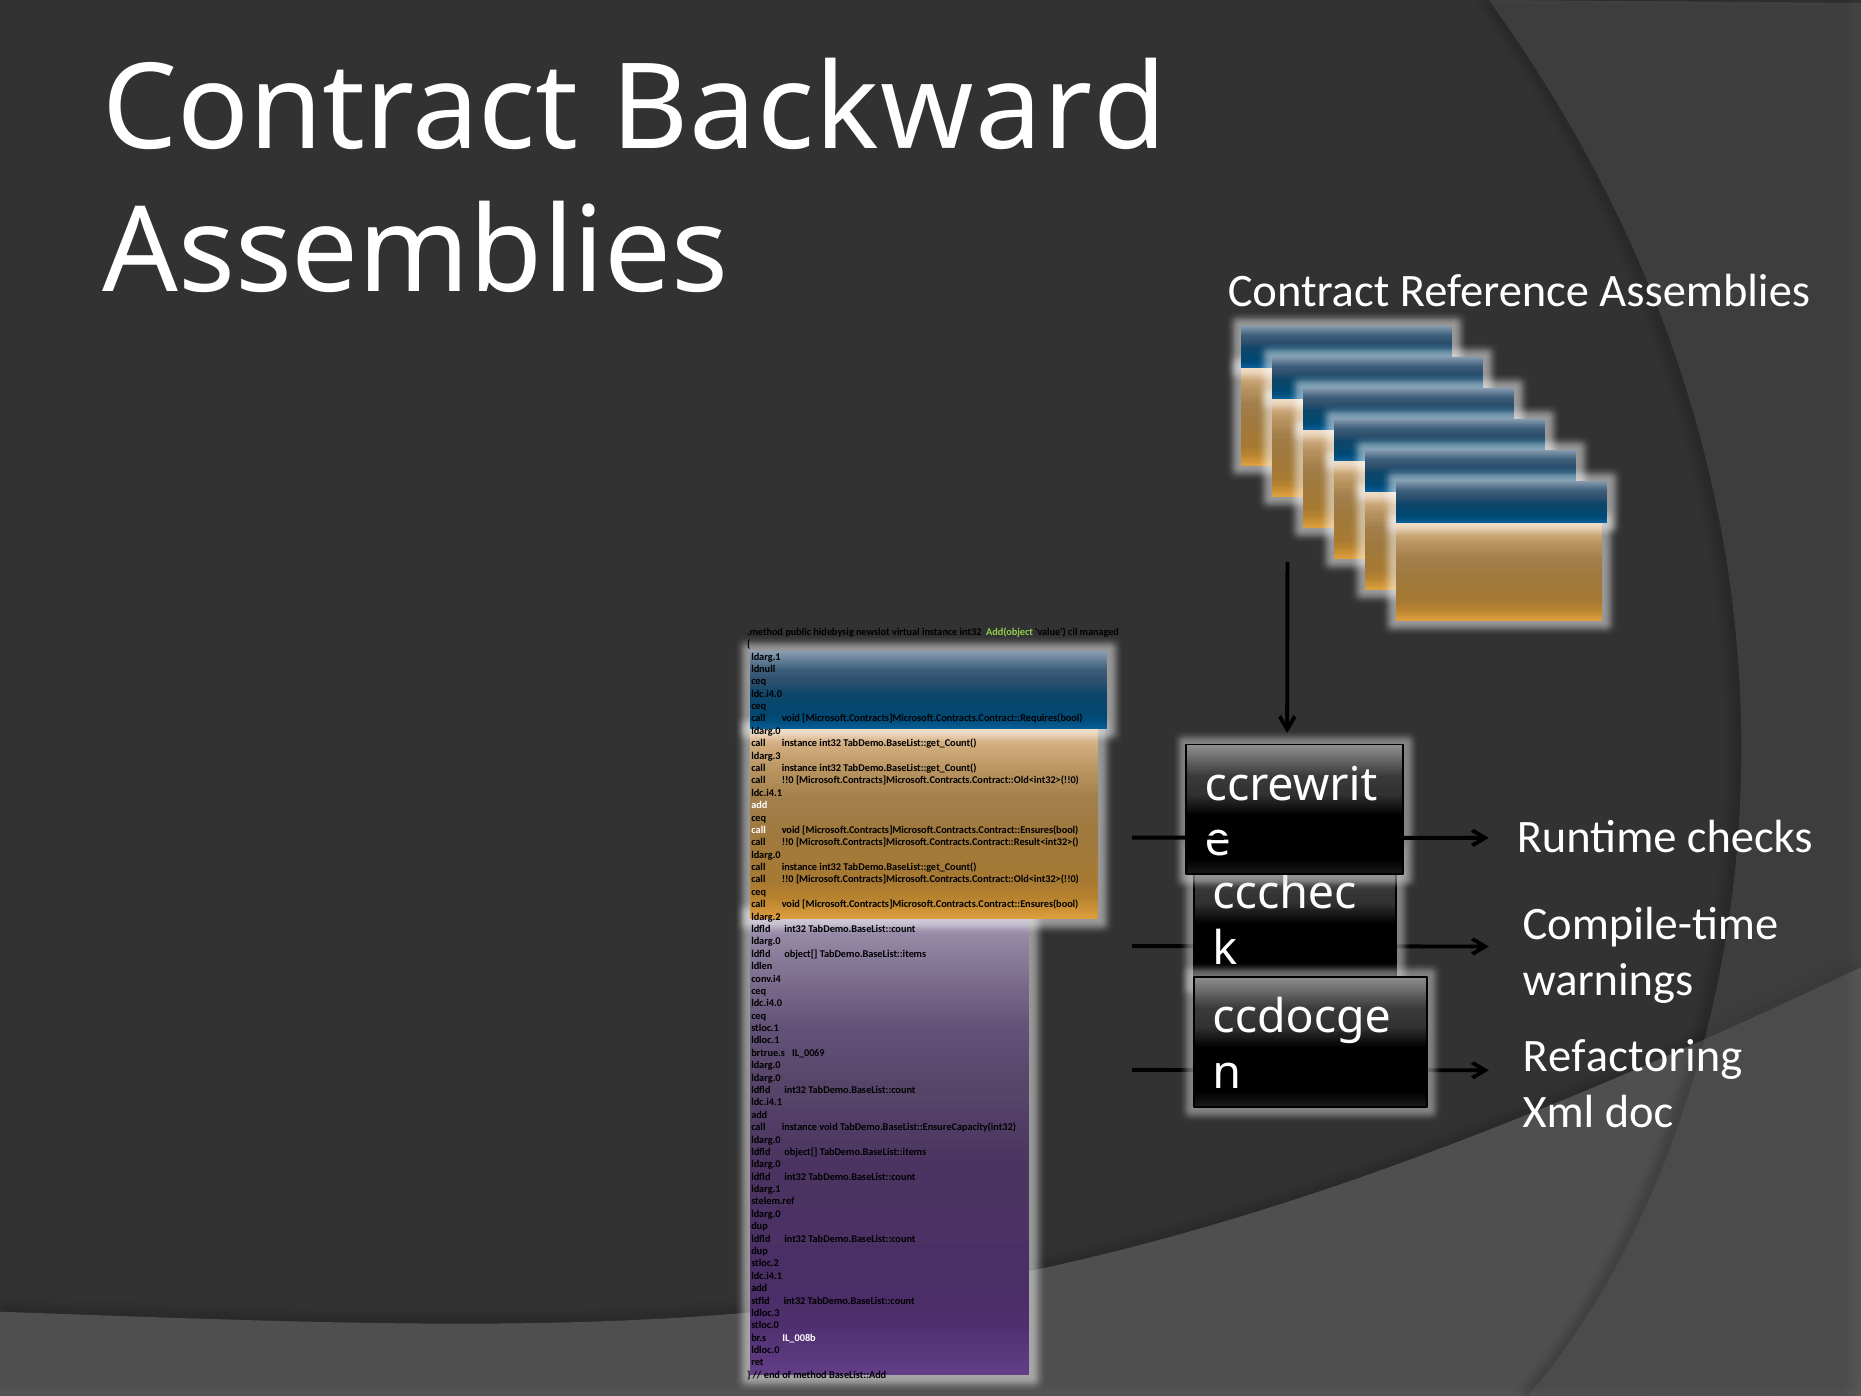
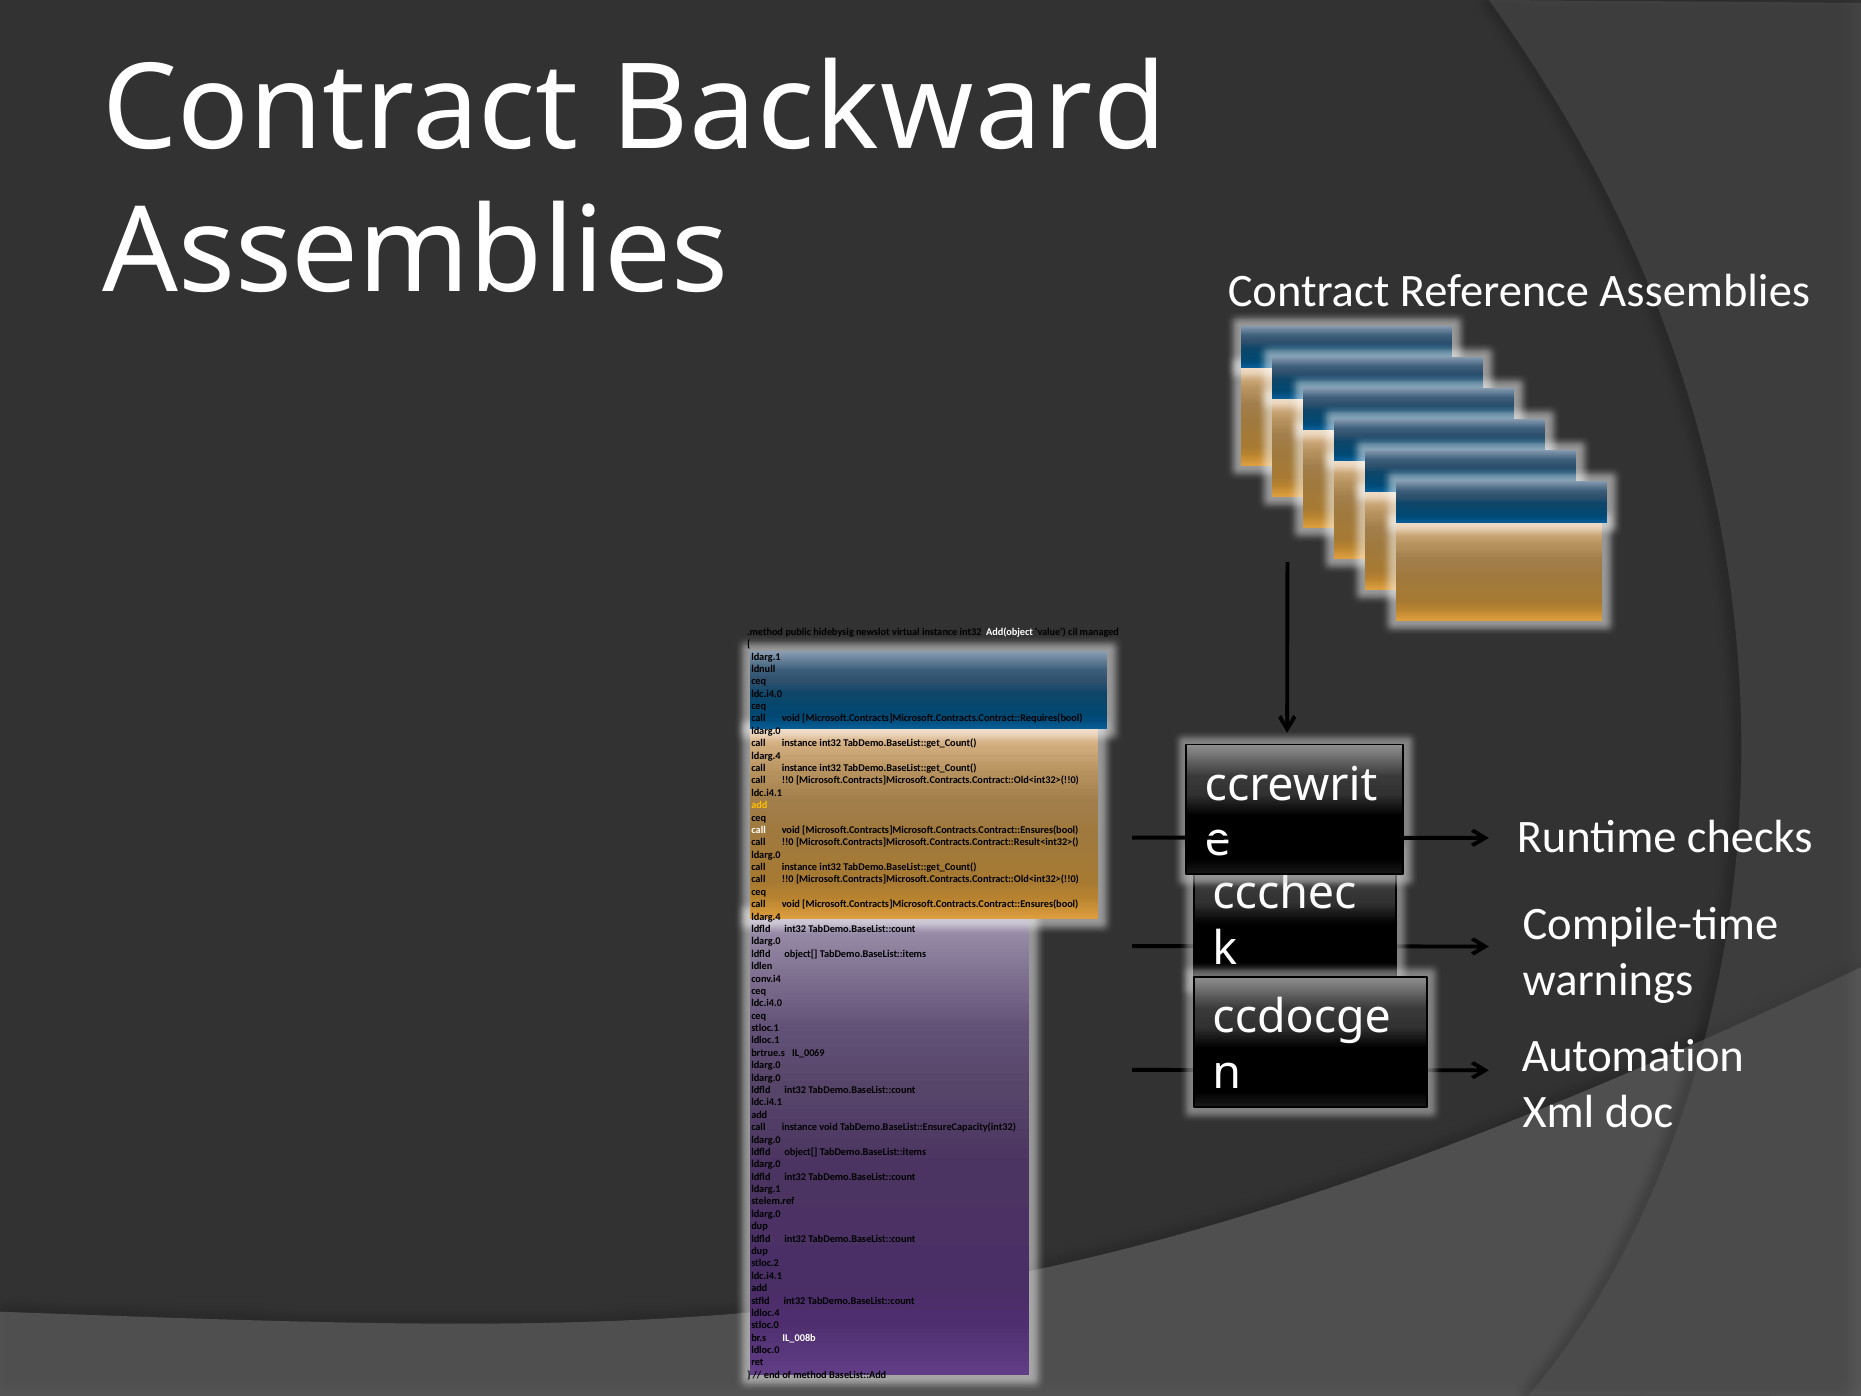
Add(object colour: light green -> white (1010, 632)
ldarg.3: ldarg.3 -> ldarg.4 (766, 756)
add colour: white -> yellow (759, 805)
ldarg.2: ldarg.2 -> ldarg.4 (766, 917)
Refactoring: Refactoring -> Automation (1633, 1056)
ldloc.3: ldloc.3 -> ldloc.4 (766, 1313)
